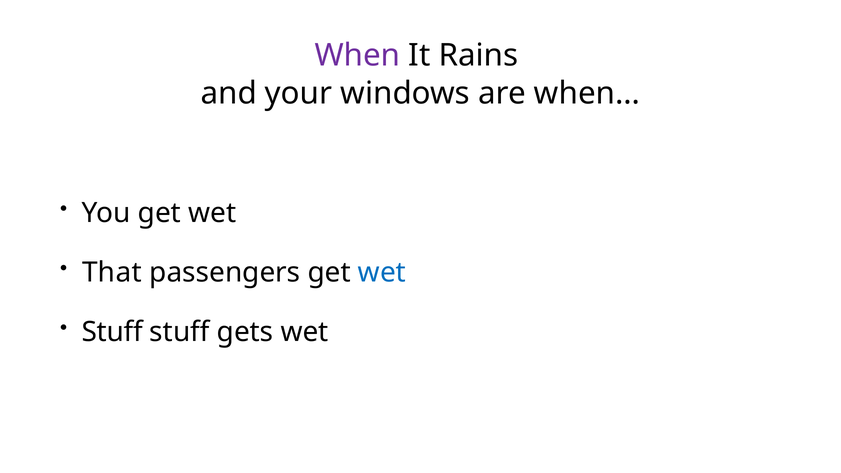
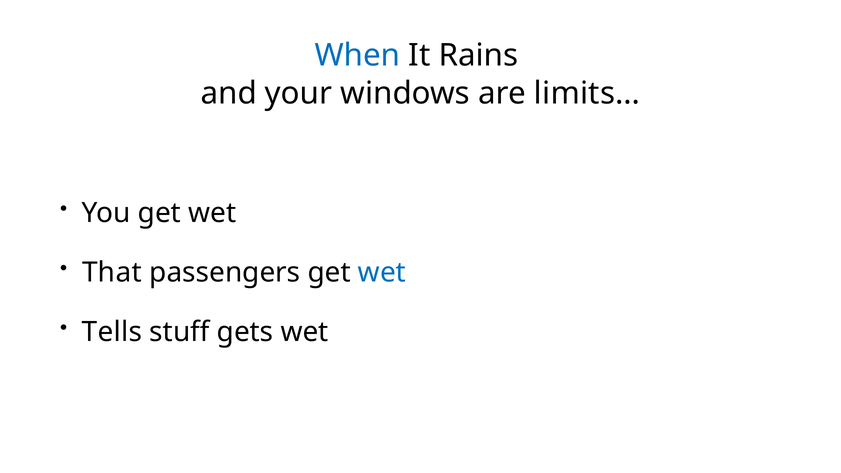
When colour: purple -> blue (357, 56)
when…: when… -> limits… (587, 93)
Stuff: Stuff -> Tells (112, 332)
